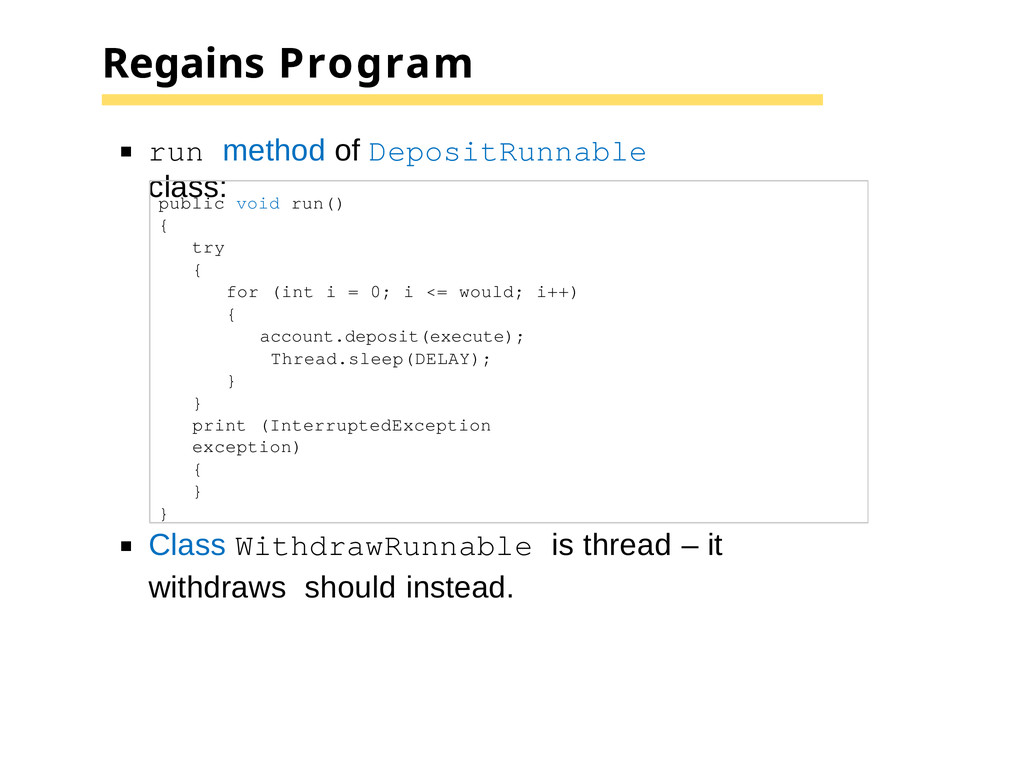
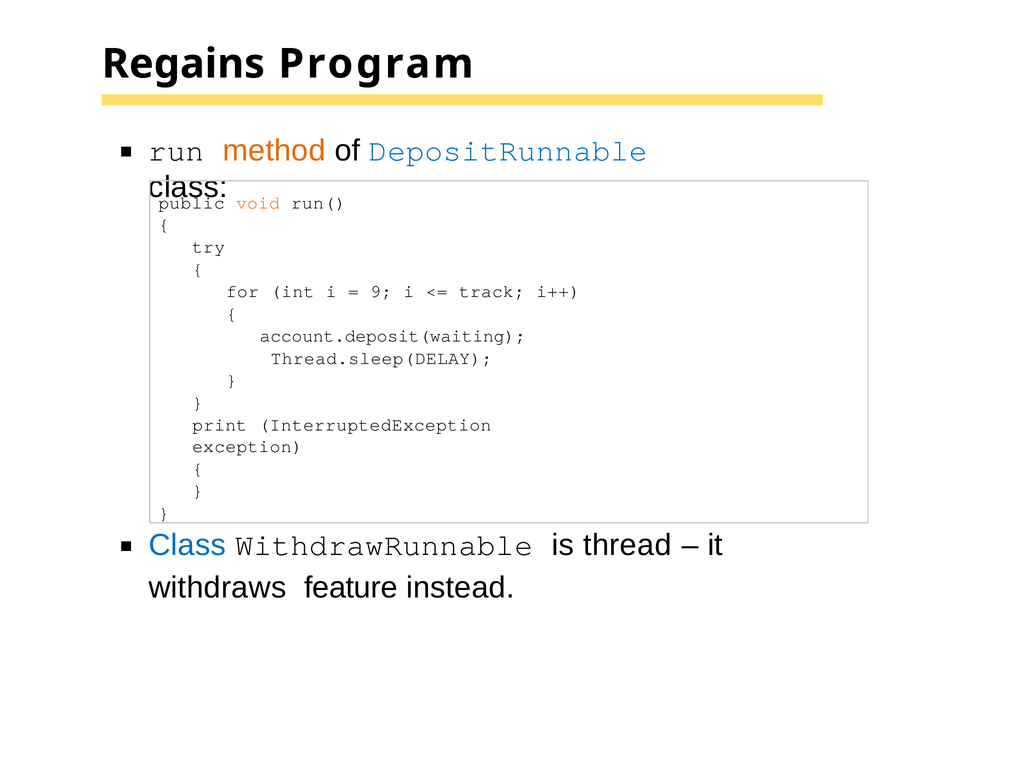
method colour: blue -> orange (274, 151)
void colour: blue -> orange (258, 203)
0: 0 -> 9 (381, 292)
would: would -> track (492, 292)
account.deposit(execute: account.deposit(execute -> account.deposit(waiting (393, 336)
should: should -> feature (351, 588)
